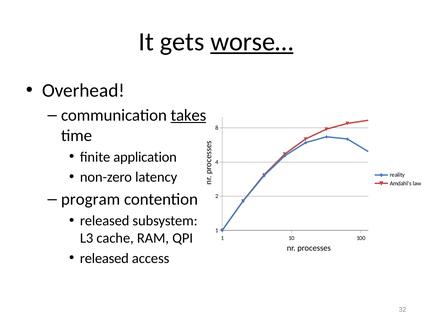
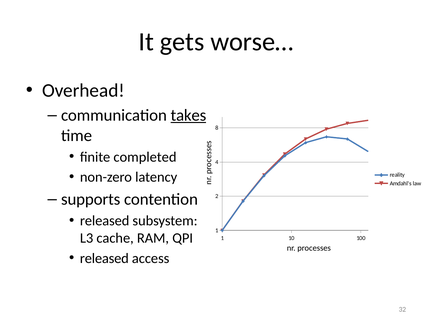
worse… underline: present -> none (252, 42)
application: application -> completed (145, 157)
program: program -> supports (91, 199)
